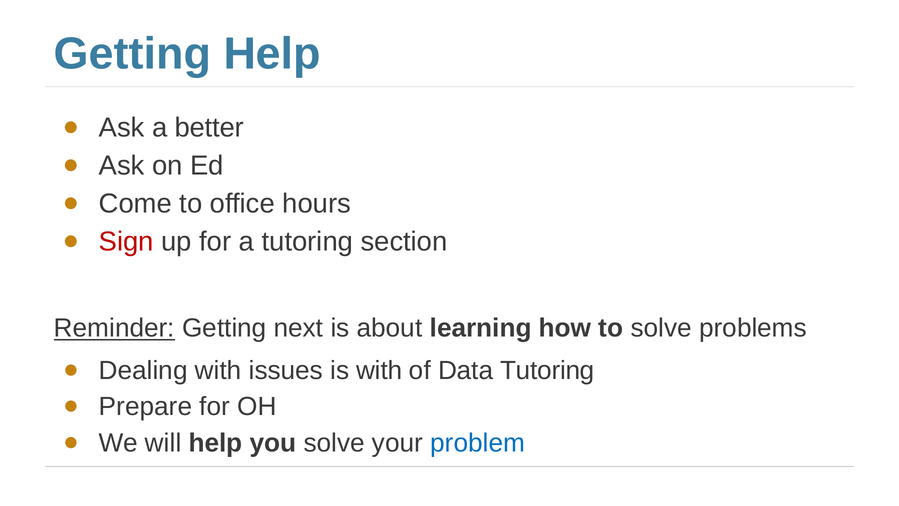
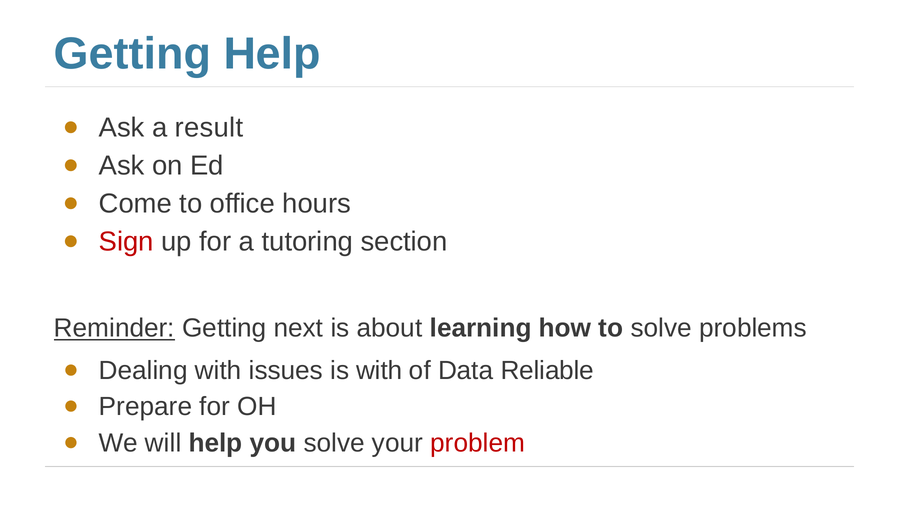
better: better -> result (209, 128)
Data Tutoring: Tutoring -> Reliable (547, 370)
problem colour: blue -> red (478, 443)
